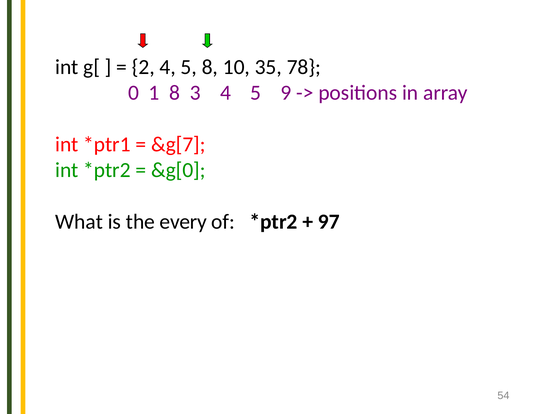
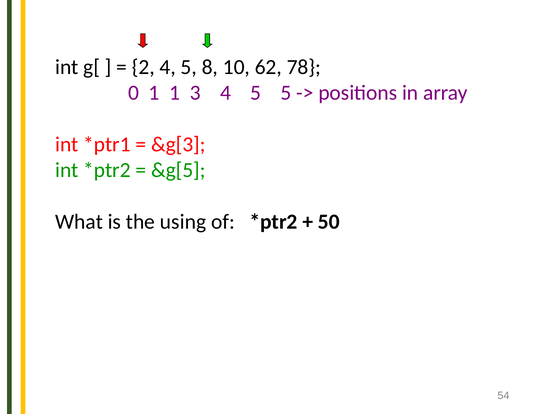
35: 35 -> 62 (268, 67)
1 8: 8 -> 1 (175, 93)
5 9: 9 -> 5 (286, 93)
&g[7: &g[7 -> &g[3 (178, 145)
&g[0: &g[0 -> &g[5 (178, 170)
every: every -> using (183, 222)
97: 97 -> 50 (329, 222)
